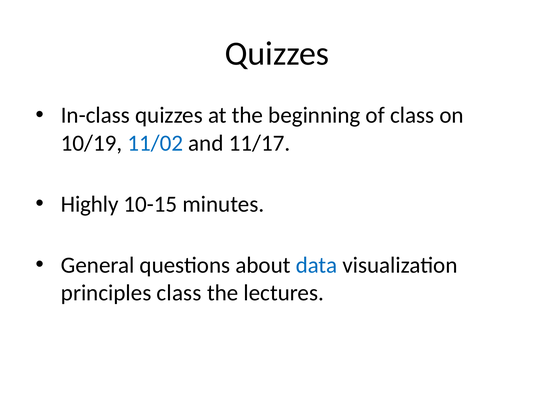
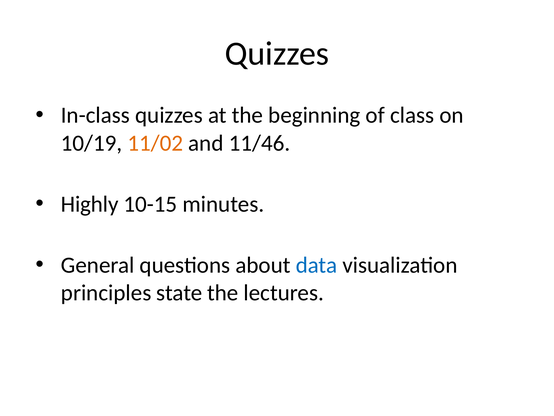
11/02 colour: blue -> orange (155, 143)
11/17: 11/17 -> 11/46 (260, 143)
principles class: class -> state (179, 292)
